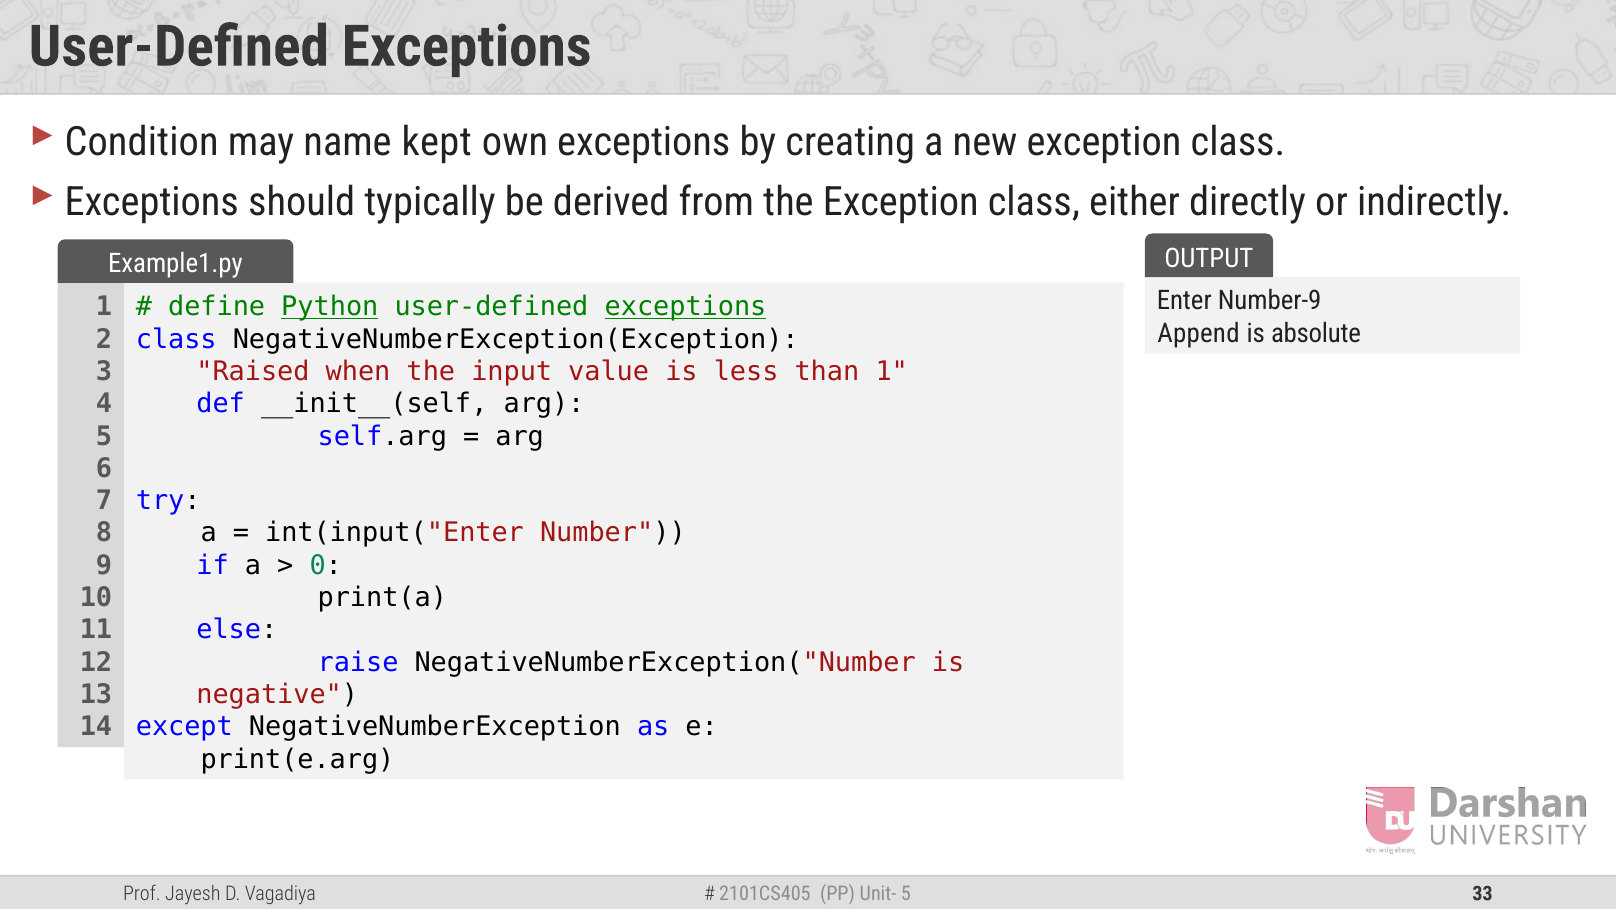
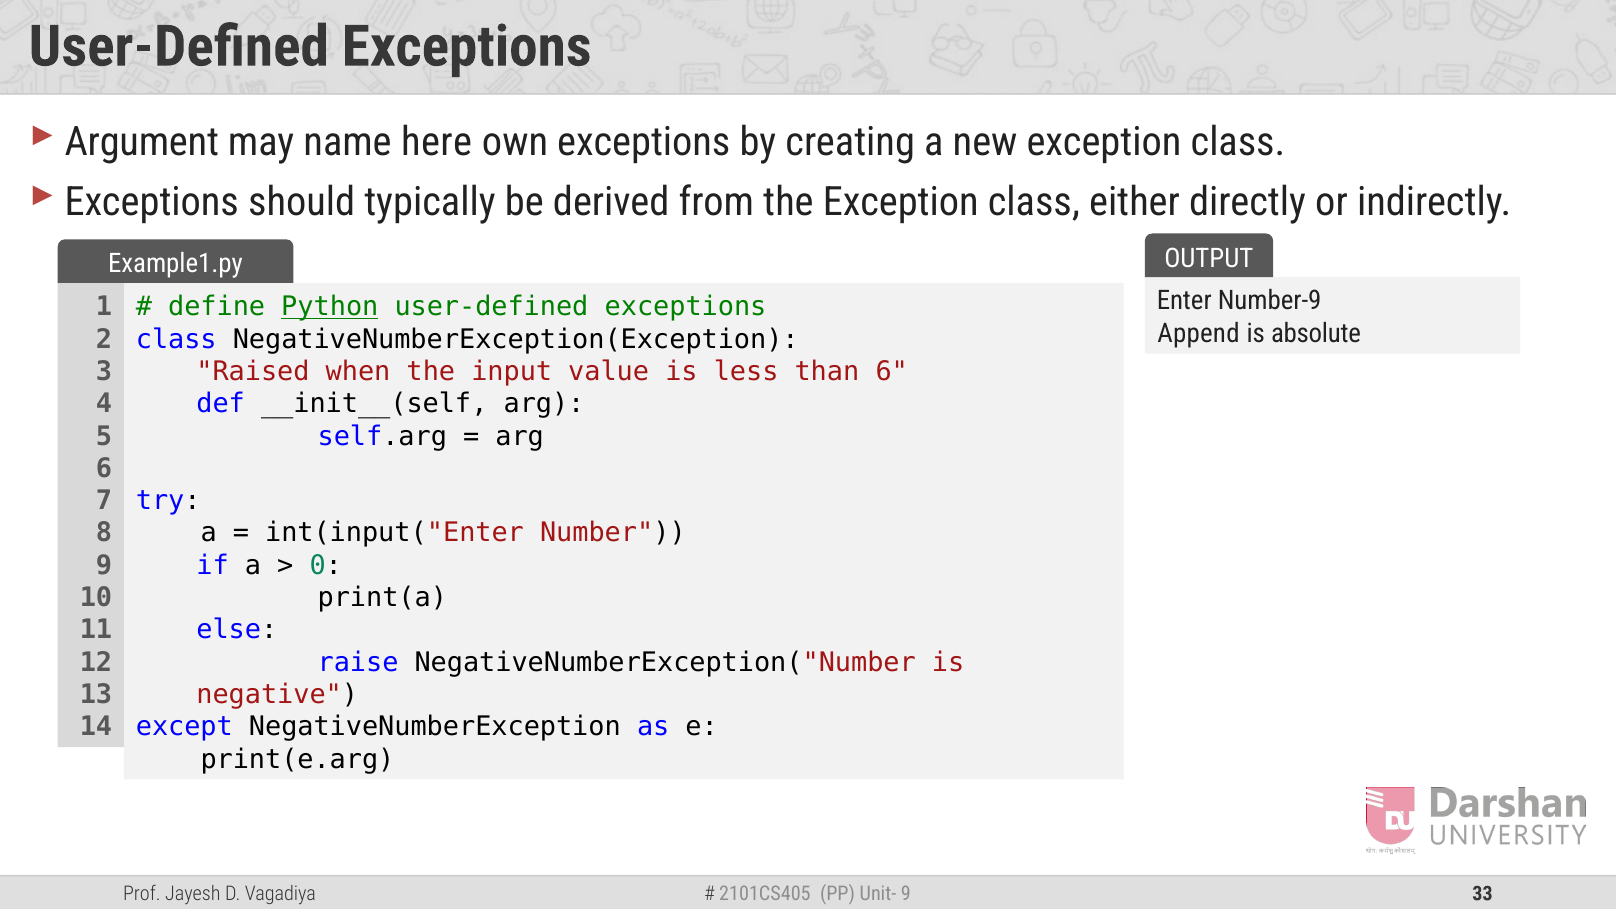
Condition: Condition -> Argument (142, 142)
kept: kept -> here (437, 142)
exceptions underline: present -> none (686, 307)
than 1: 1 -> 6 (892, 372)
5: 5 -> 9 (906, 894)
